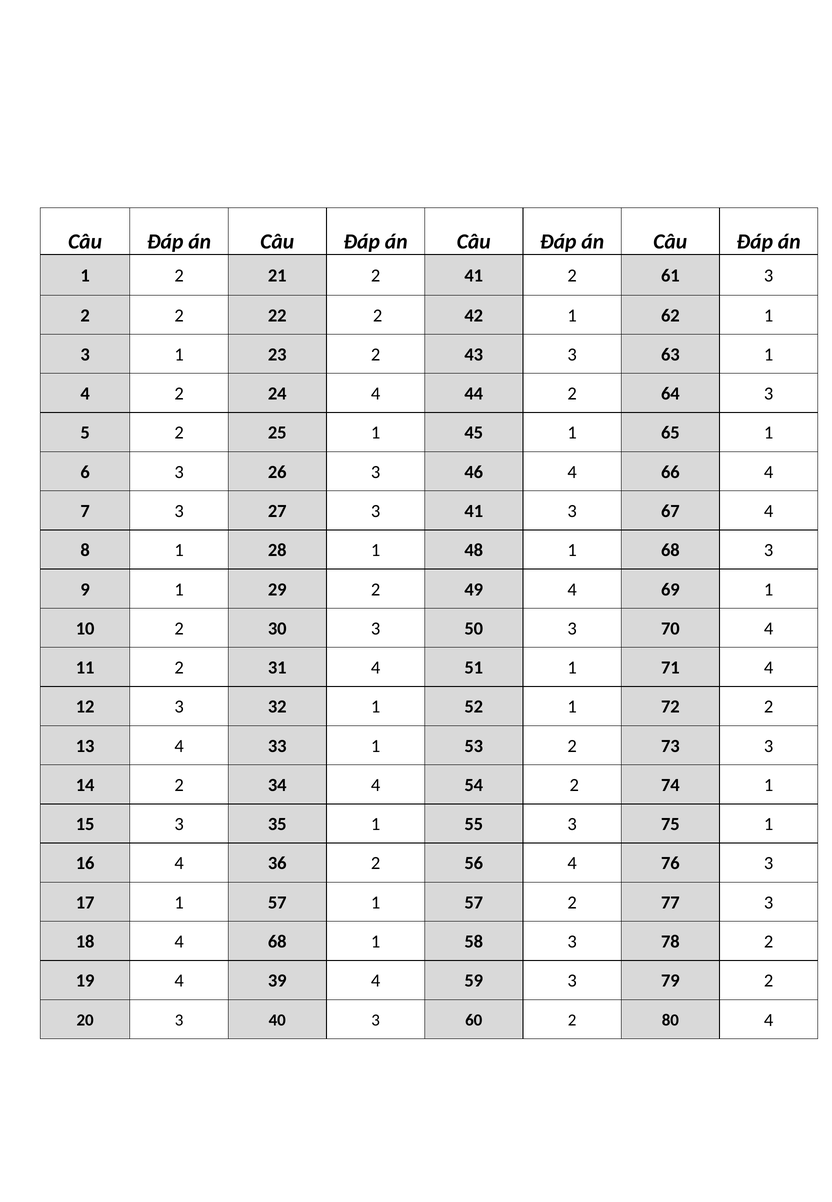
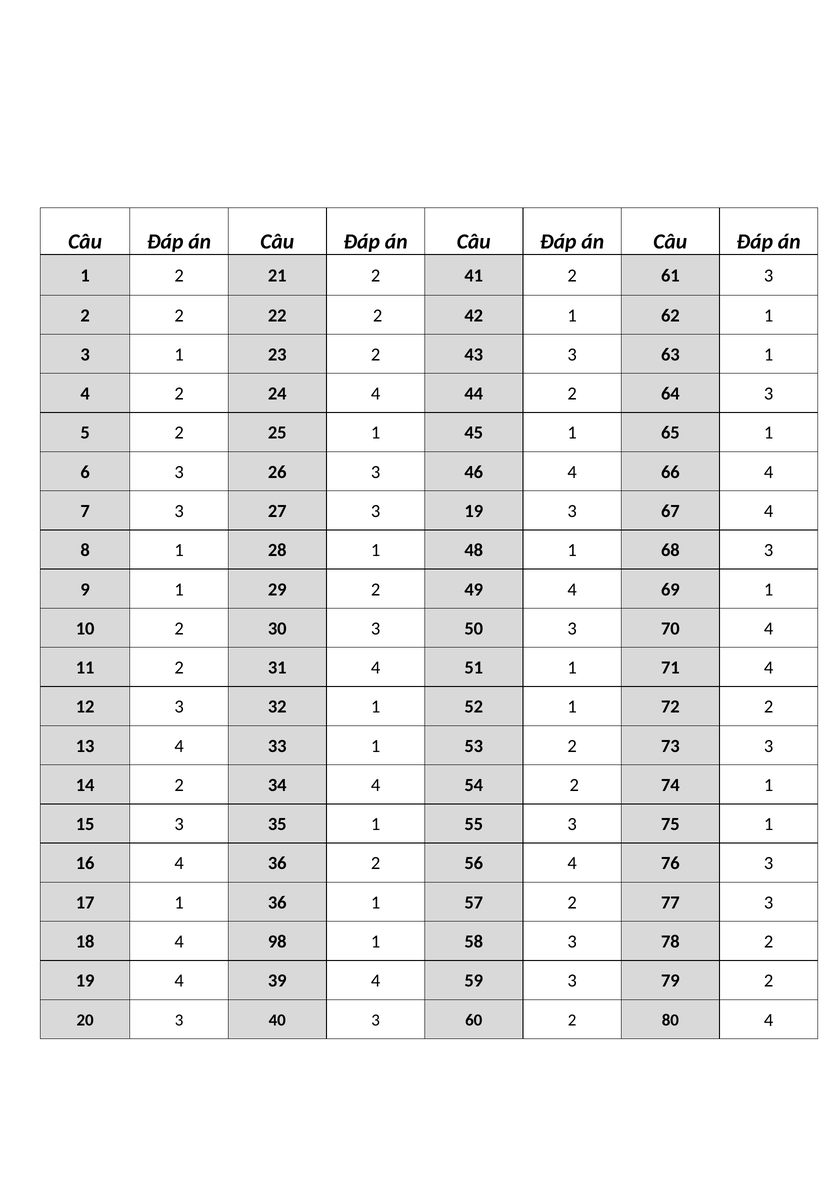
3 41: 41 -> 19 (474, 511)
17 1 57: 57 -> 36 (277, 902)
4 68: 68 -> 98 (277, 942)
